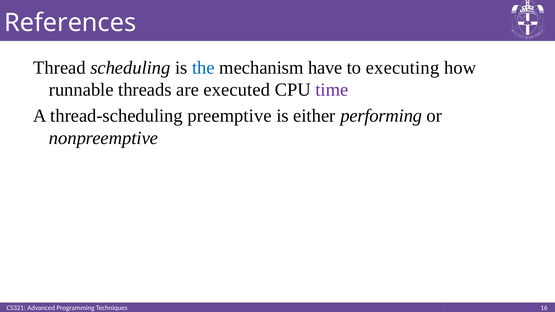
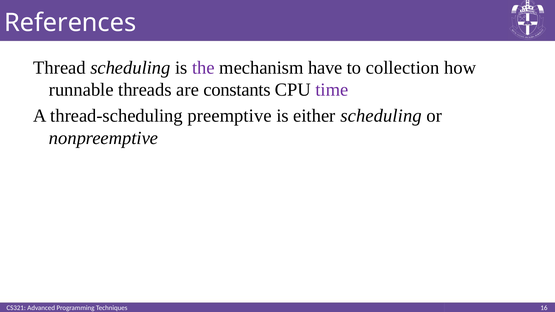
the colour: blue -> purple (203, 68)
executing: executing -> collection (403, 68)
executed: executed -> constants (237, 90)
either performing: performing -> scheduling (381, 116)
